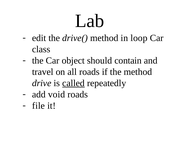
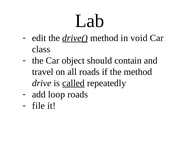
drive( underline: none -> present (75, 38)
loop: loop -> void (139, 38)
void: void -> loop (57, 94)
